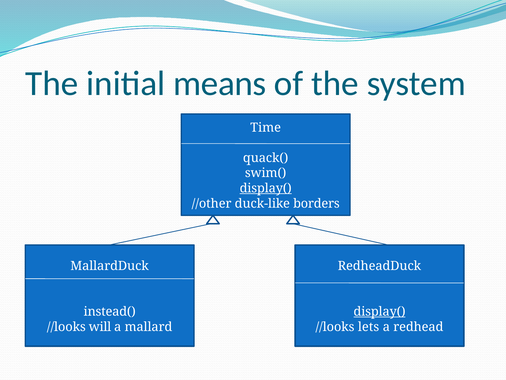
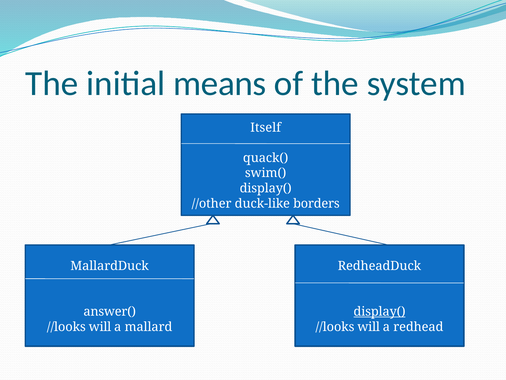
Time: Time -> Itself (266, 127)
display( underline: present -> none (266, 188)
instead(: instead( -> answer( (110, 311)
lets: lets -> will (369, 326)
